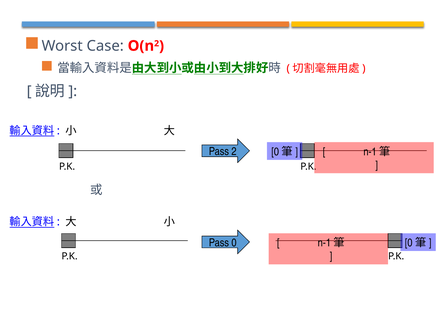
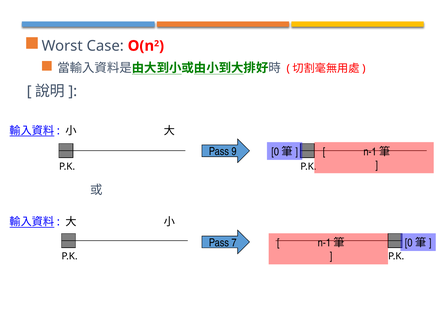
Pass 2: 2 -> 9 (234, 152)
0: 0 -> 7 (234, 243)
